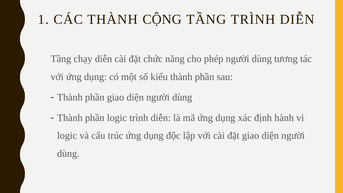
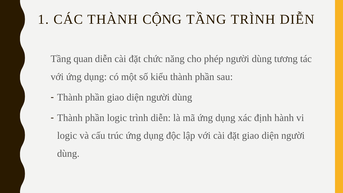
chạy: chạy -> quan (83, 59)
